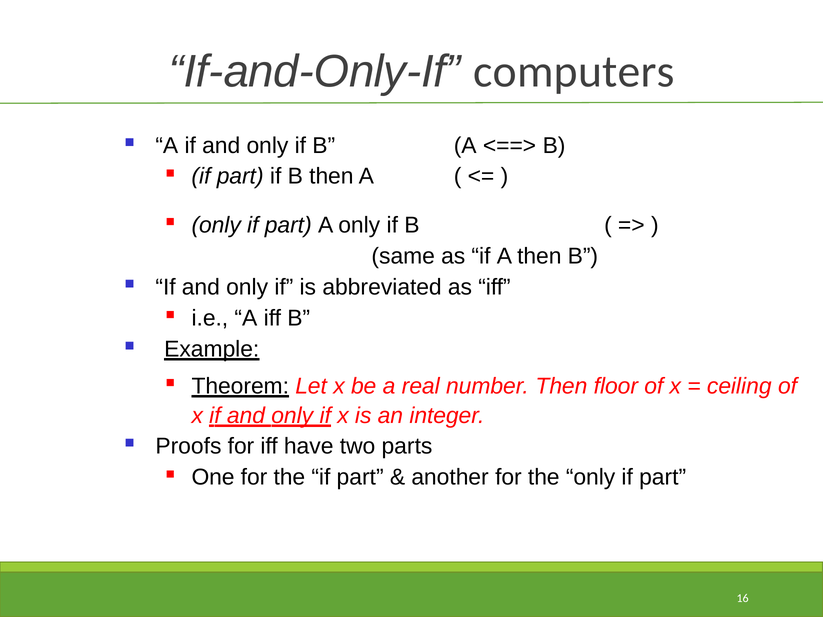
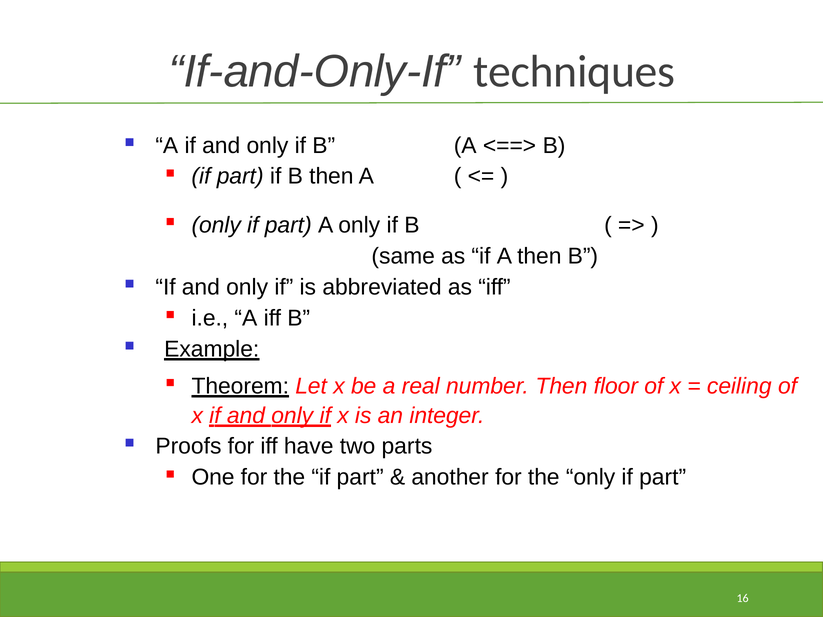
computers: computers -> techniques (574, 72)
